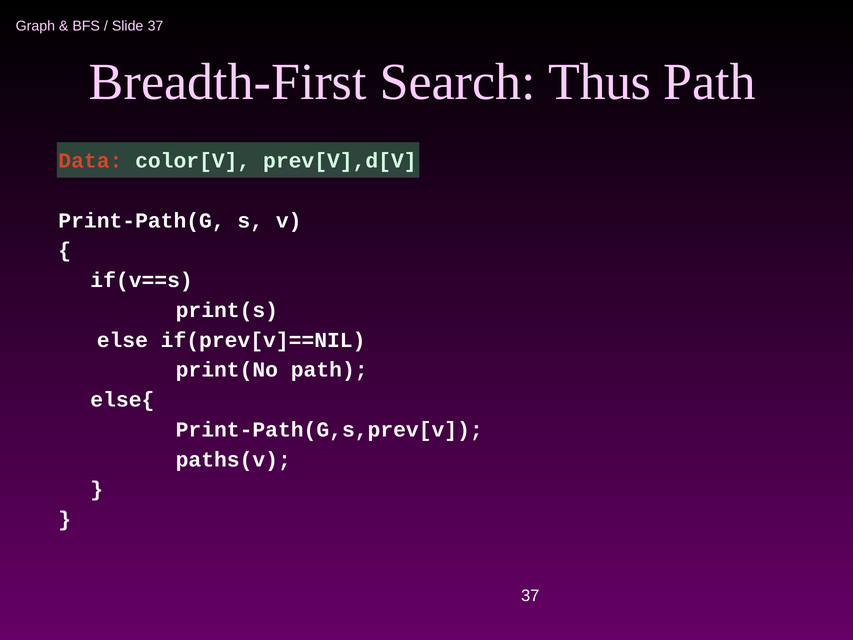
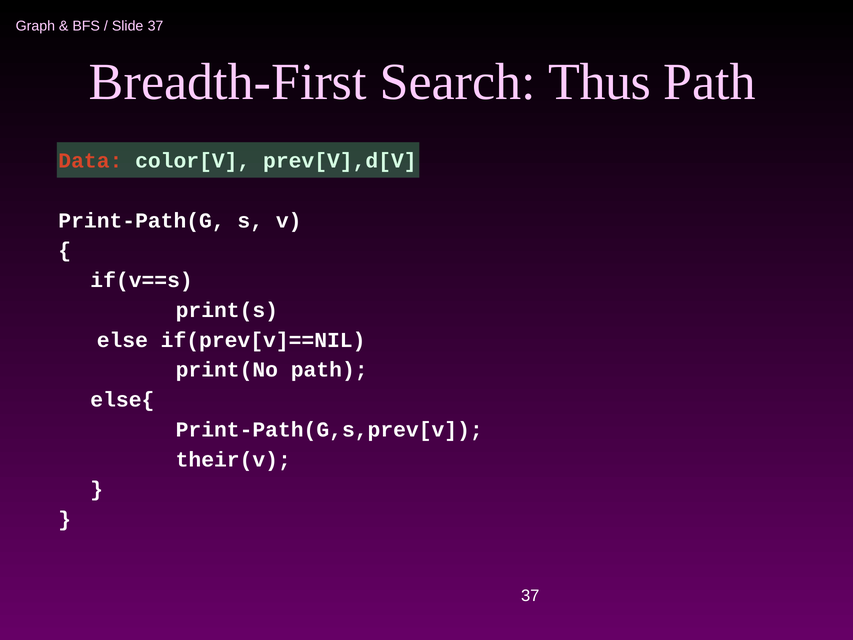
paths(v: paths(v -> their(v (233, 459)
